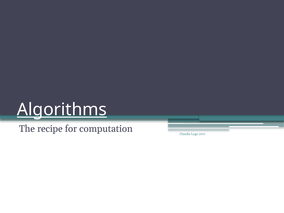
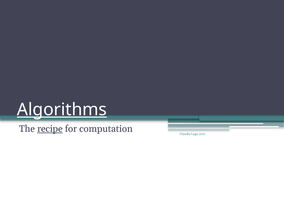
recipe underline: none -> present (50, 129)
